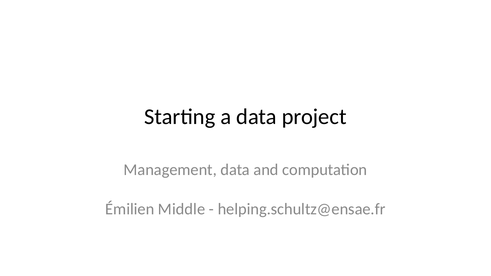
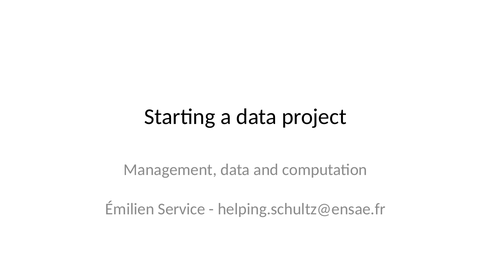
Middle: Middle -> Service (182, 209)
